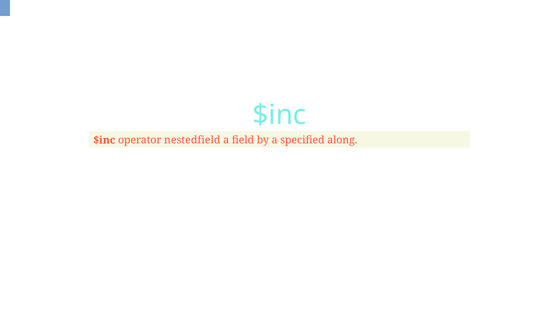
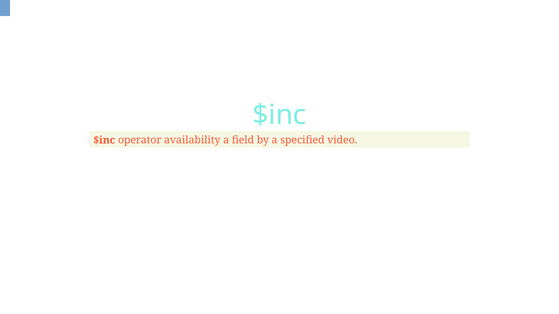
nestedfield: nestedfield -> availability (192, 140)
along: along -> video (342, 140)
